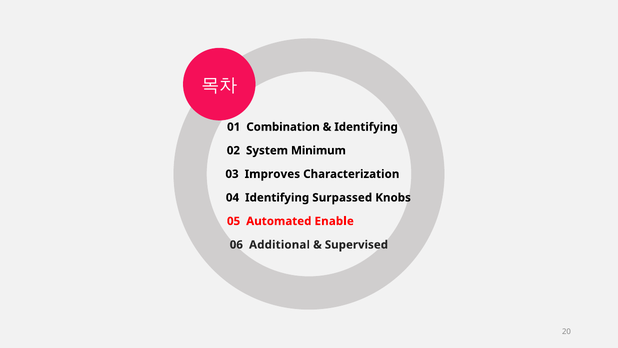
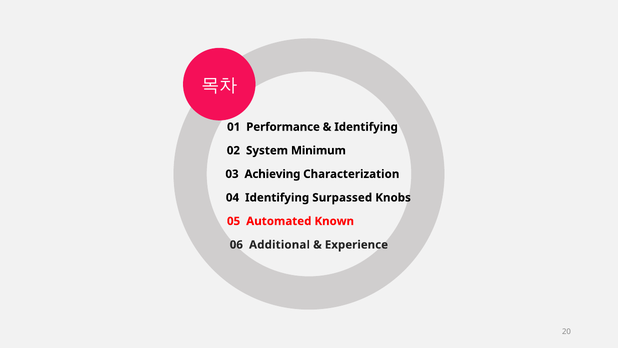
Combination: Combination -> Performance (283, 127)
Improves: Improves -> Achieving (272, 174)
Enable: Enable -> Known (334, 221)
Supervised: Supervised -> Experience (356, 245)
